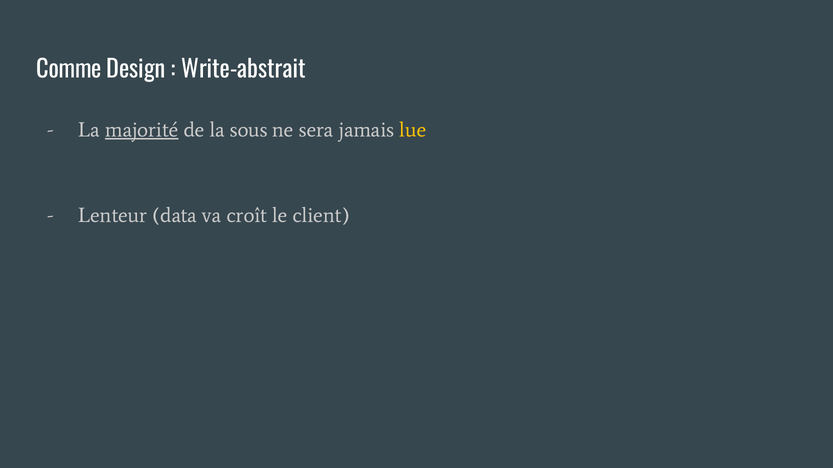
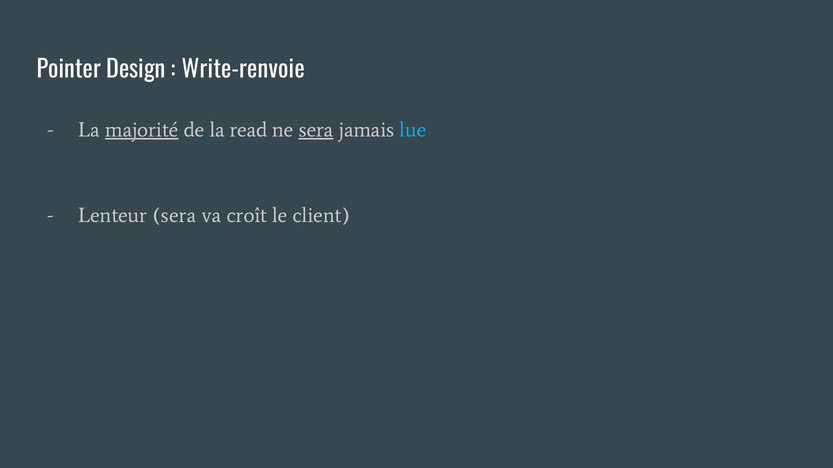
Comme: Comme -> Pointer (69, 70)
Write-abstrait: Write-abstrait -> Write-renvoie (243, 70)
sous: sous -> read (249, 130)
sera underline: none -> present (316, 130)
lue colour: yellow -> light blue (413, 130)
Lenteur data: data -> sera (174, 216)
